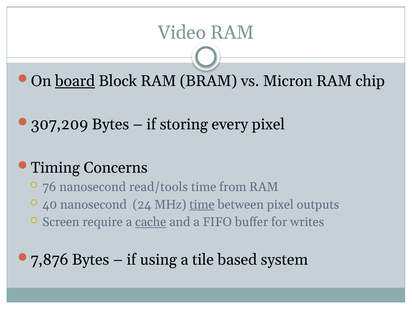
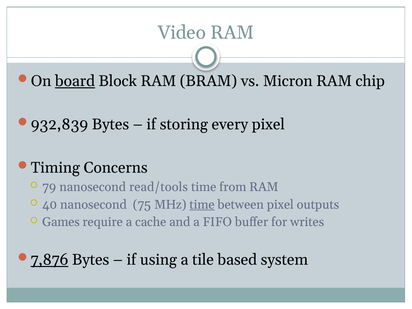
307,209: 307,209 -> 932,839 (59, 125)
76: 76 -> 79 (49, 187)
24: 24 -> 75 (142, 205)
Screen: Screen -> Games (61, 222)
cache underline: present -> none (151, 222)
7,876 underline: none -> present (50, 260)
